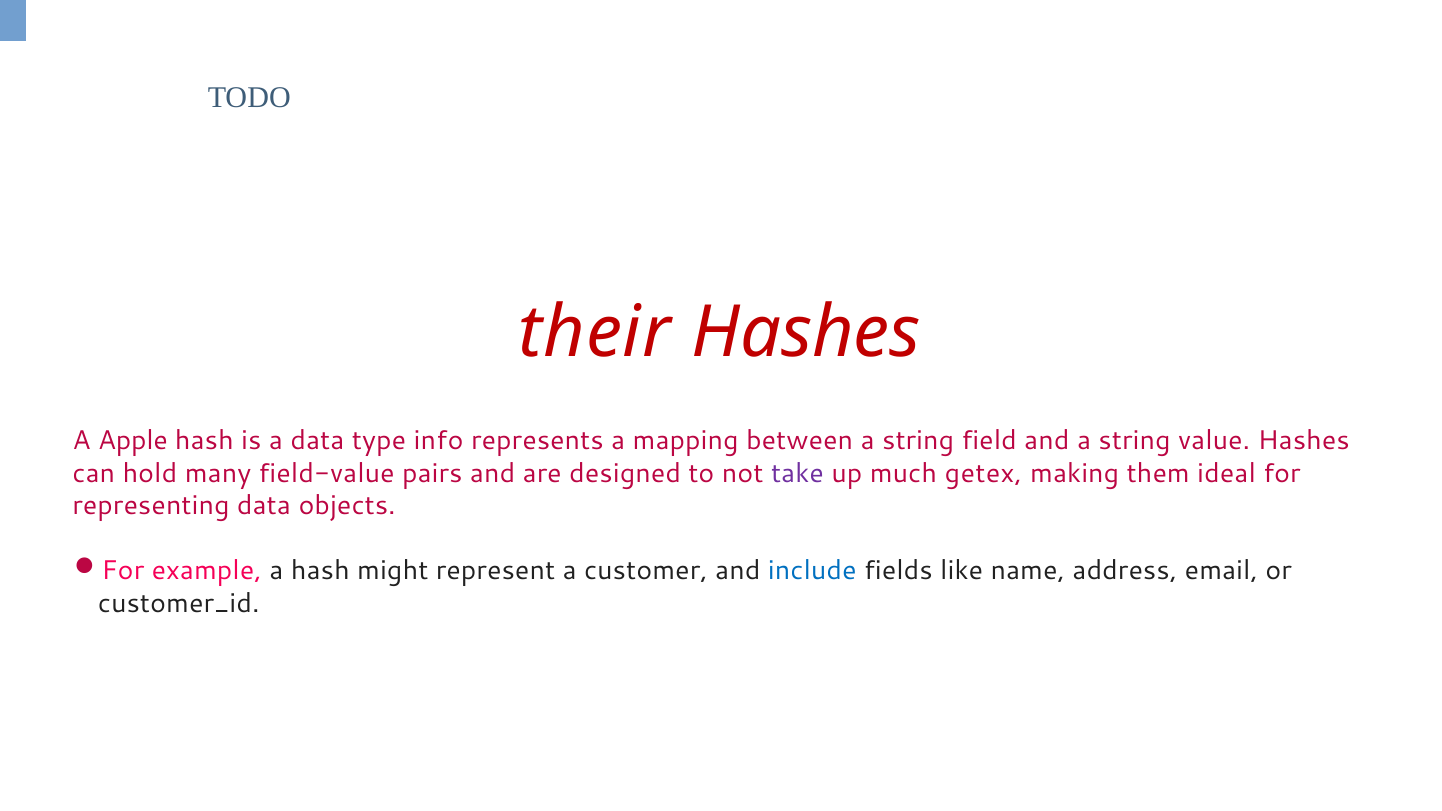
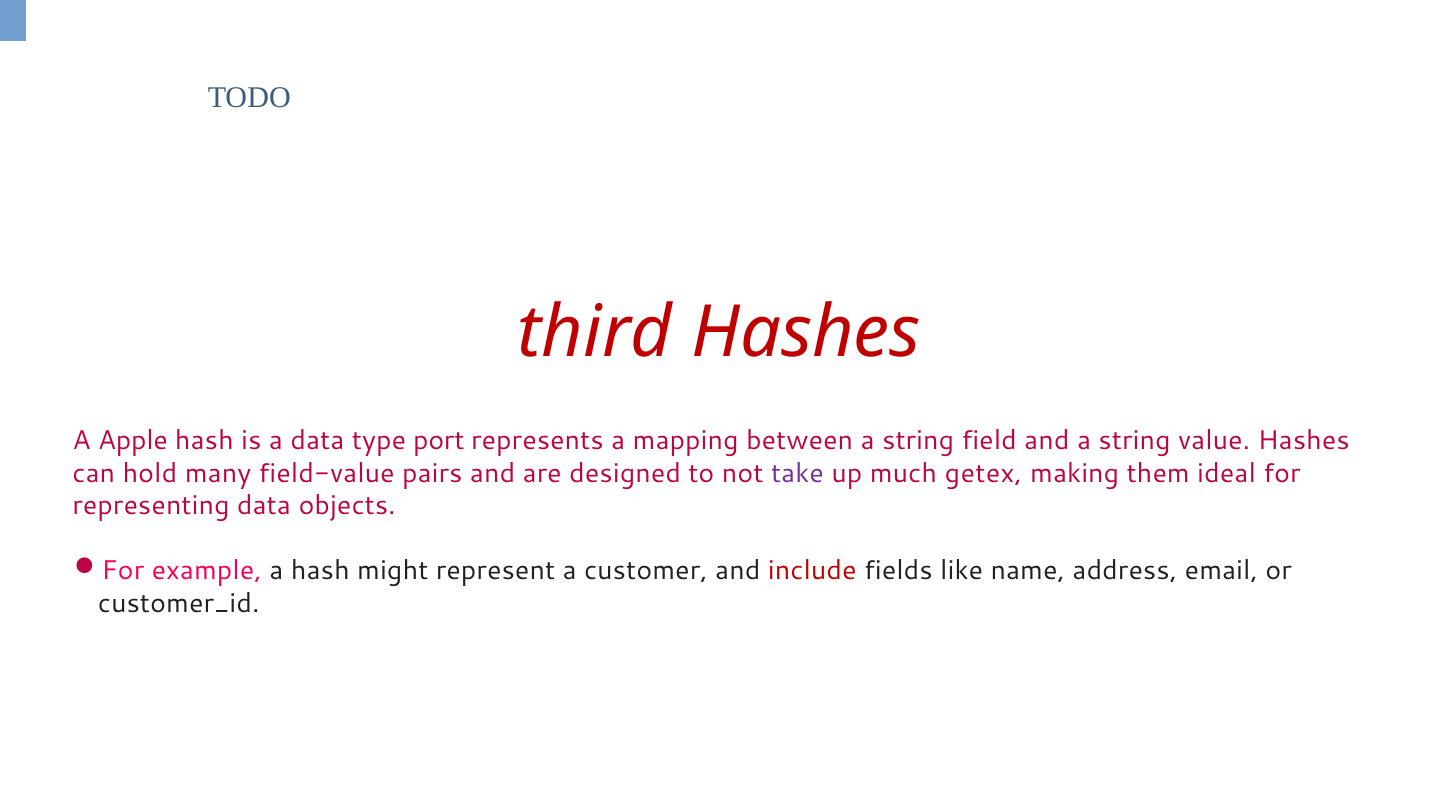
their: their -> third (595, 333)
info: info -> port (439, 441)
include colour: blue -> red (812, 571)
